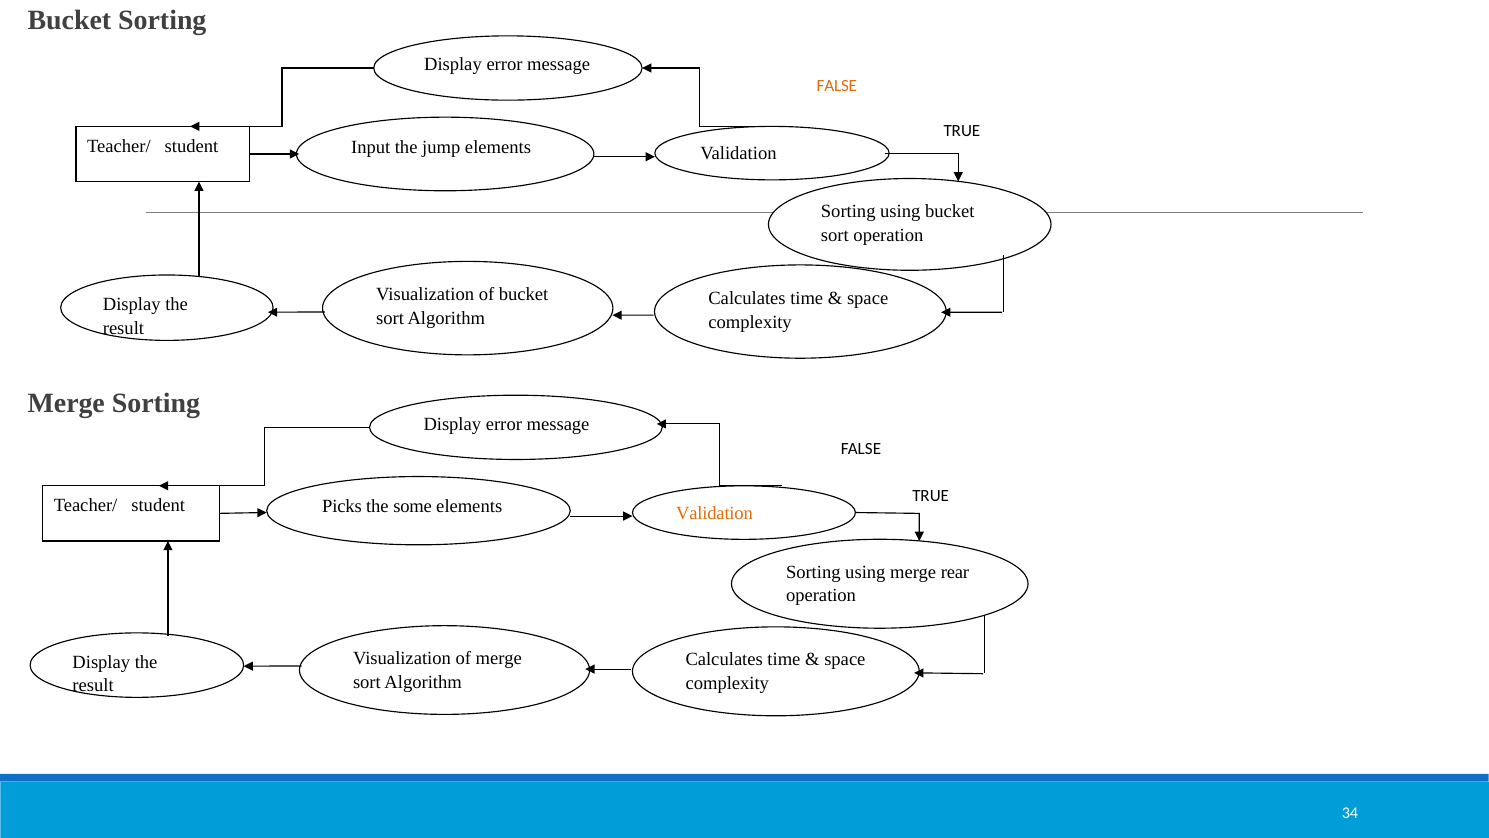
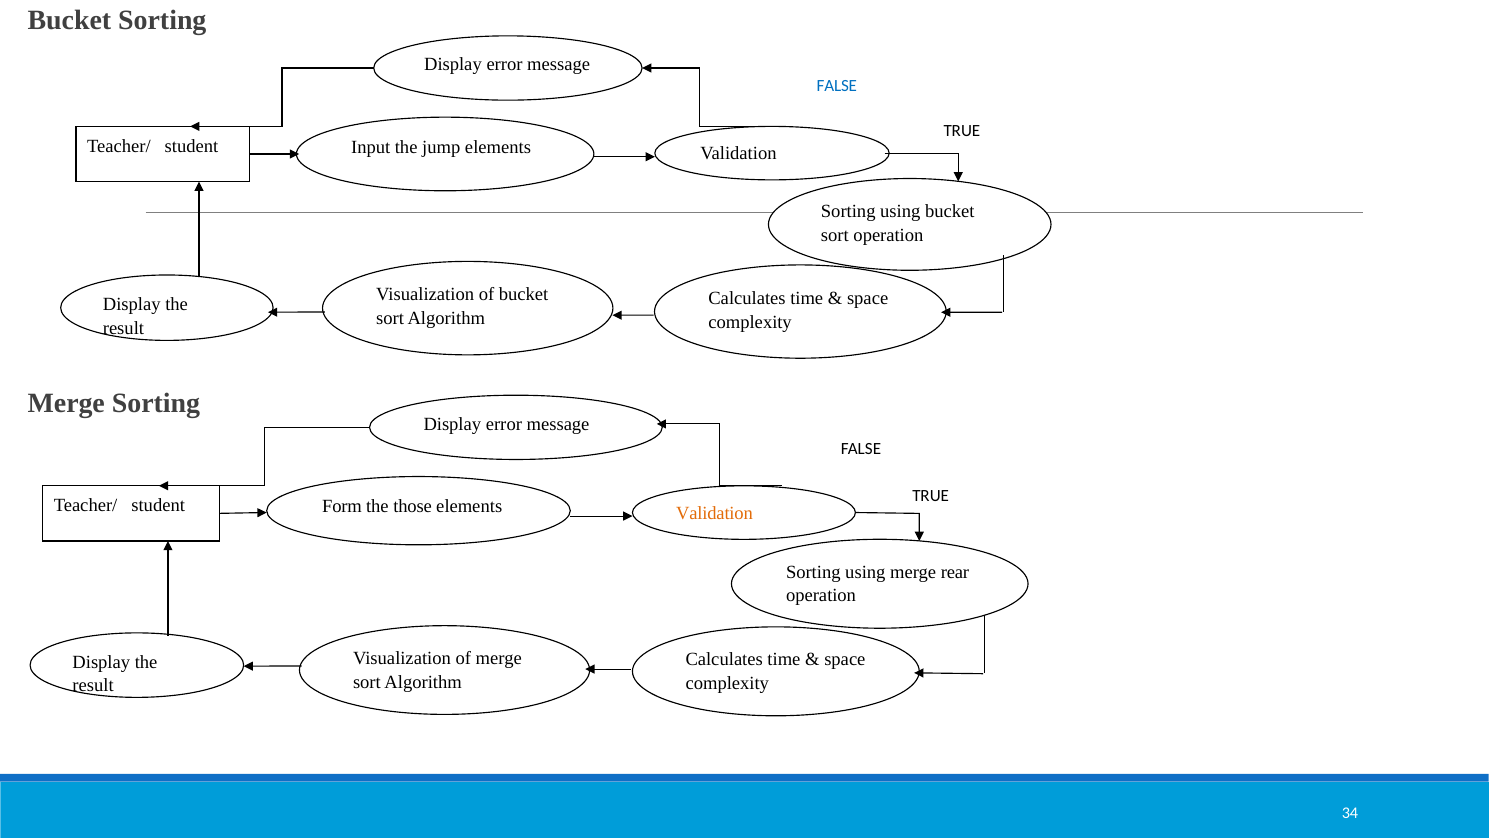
FALSE colour: orange -> blue (837, 86)
Picks: Picks -> Form (342, 506)
some: some -> those (413, 506)
